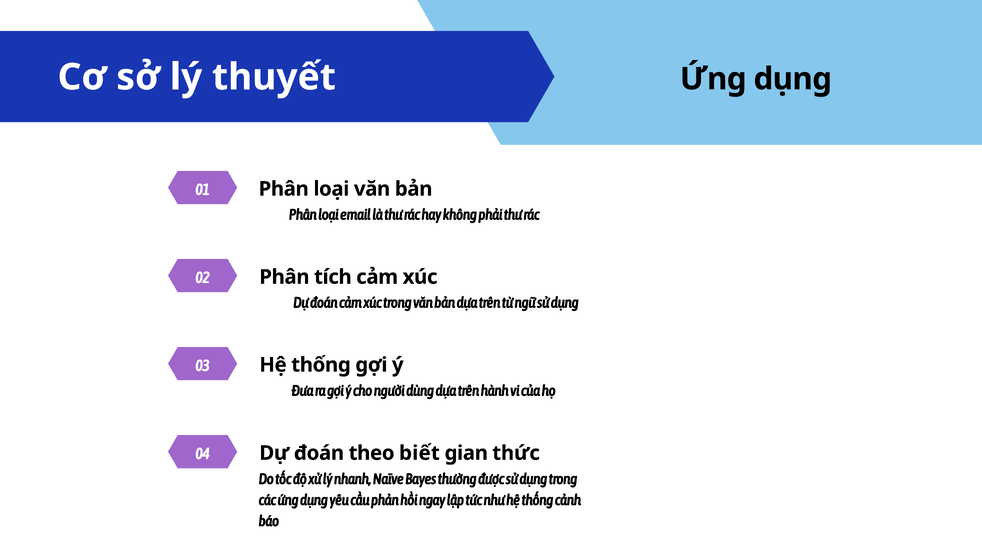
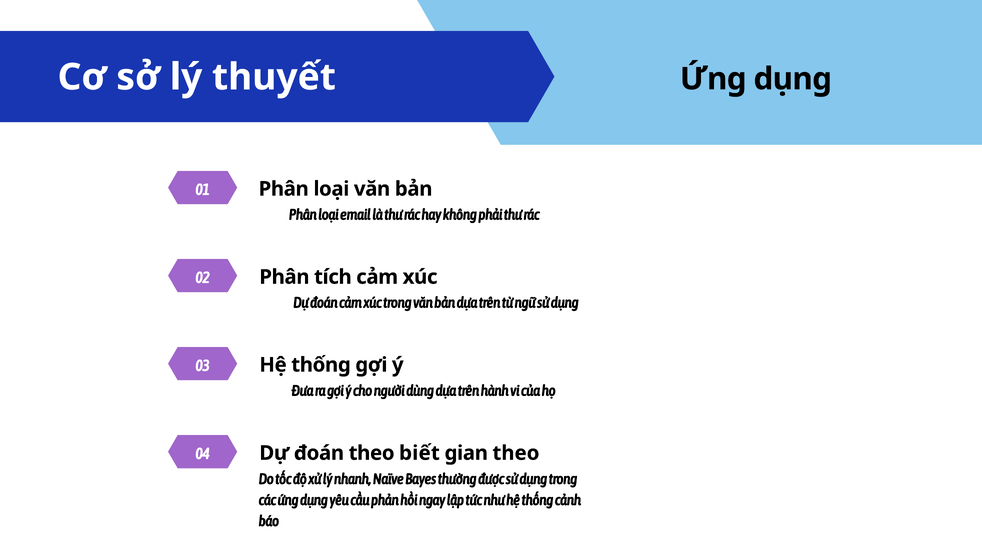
gian thức: thức -> theo (516, 453)
